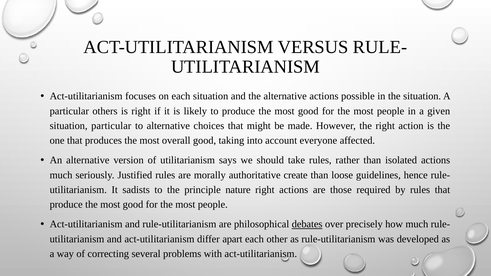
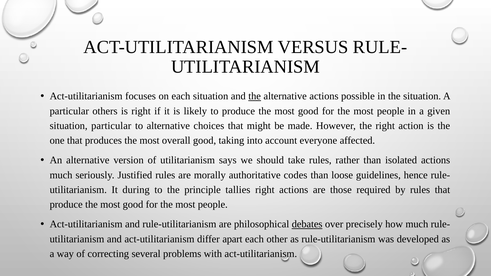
the underline: none -> present (255, 96)
create: create -> codes (296, 175)
sadists: sadists -> during (136, 190)
nature: nature -> tallies (238, 190)
